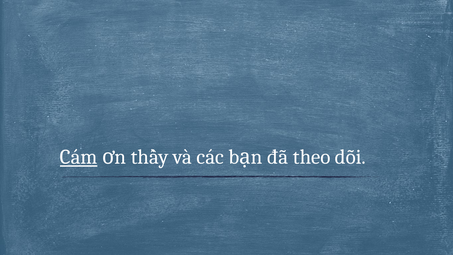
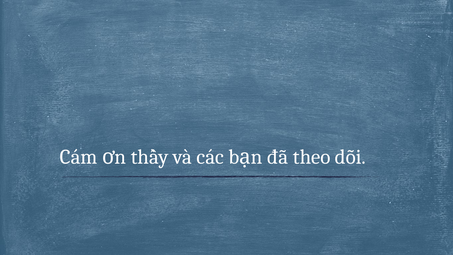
Cám underline: present -> none (79, 157)
